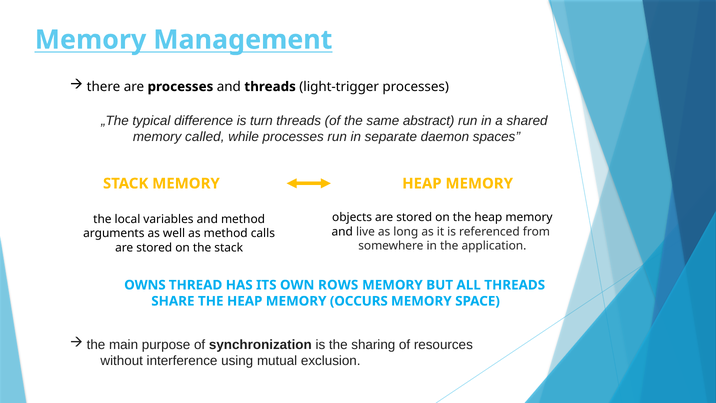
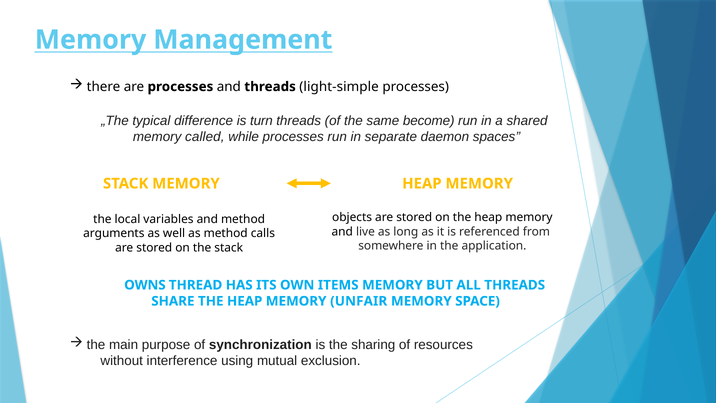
light-trigger: light-trigger -> light-simple (339, 87)
abstract: abstract -> become (429, 121)
ROWS: ROWS -> ITEMS (338, 285)
OCCURS: OCCURS -> UNFAIR (359, 301)
